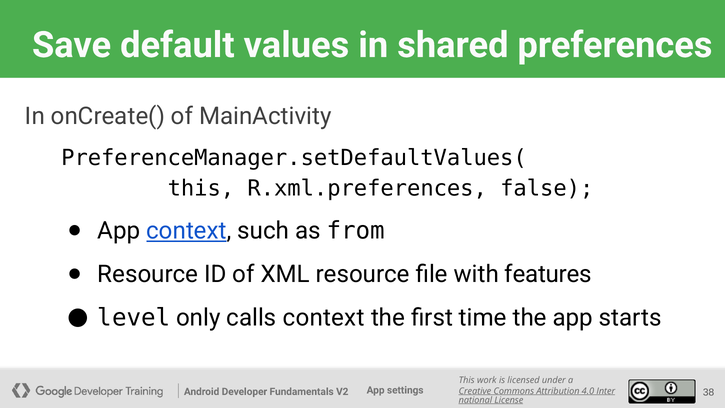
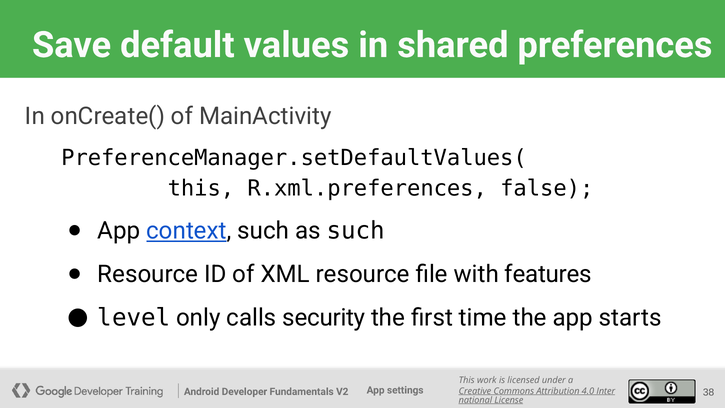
as from: from -> such (356, 231)
calls context: context -> security (324, 318)
